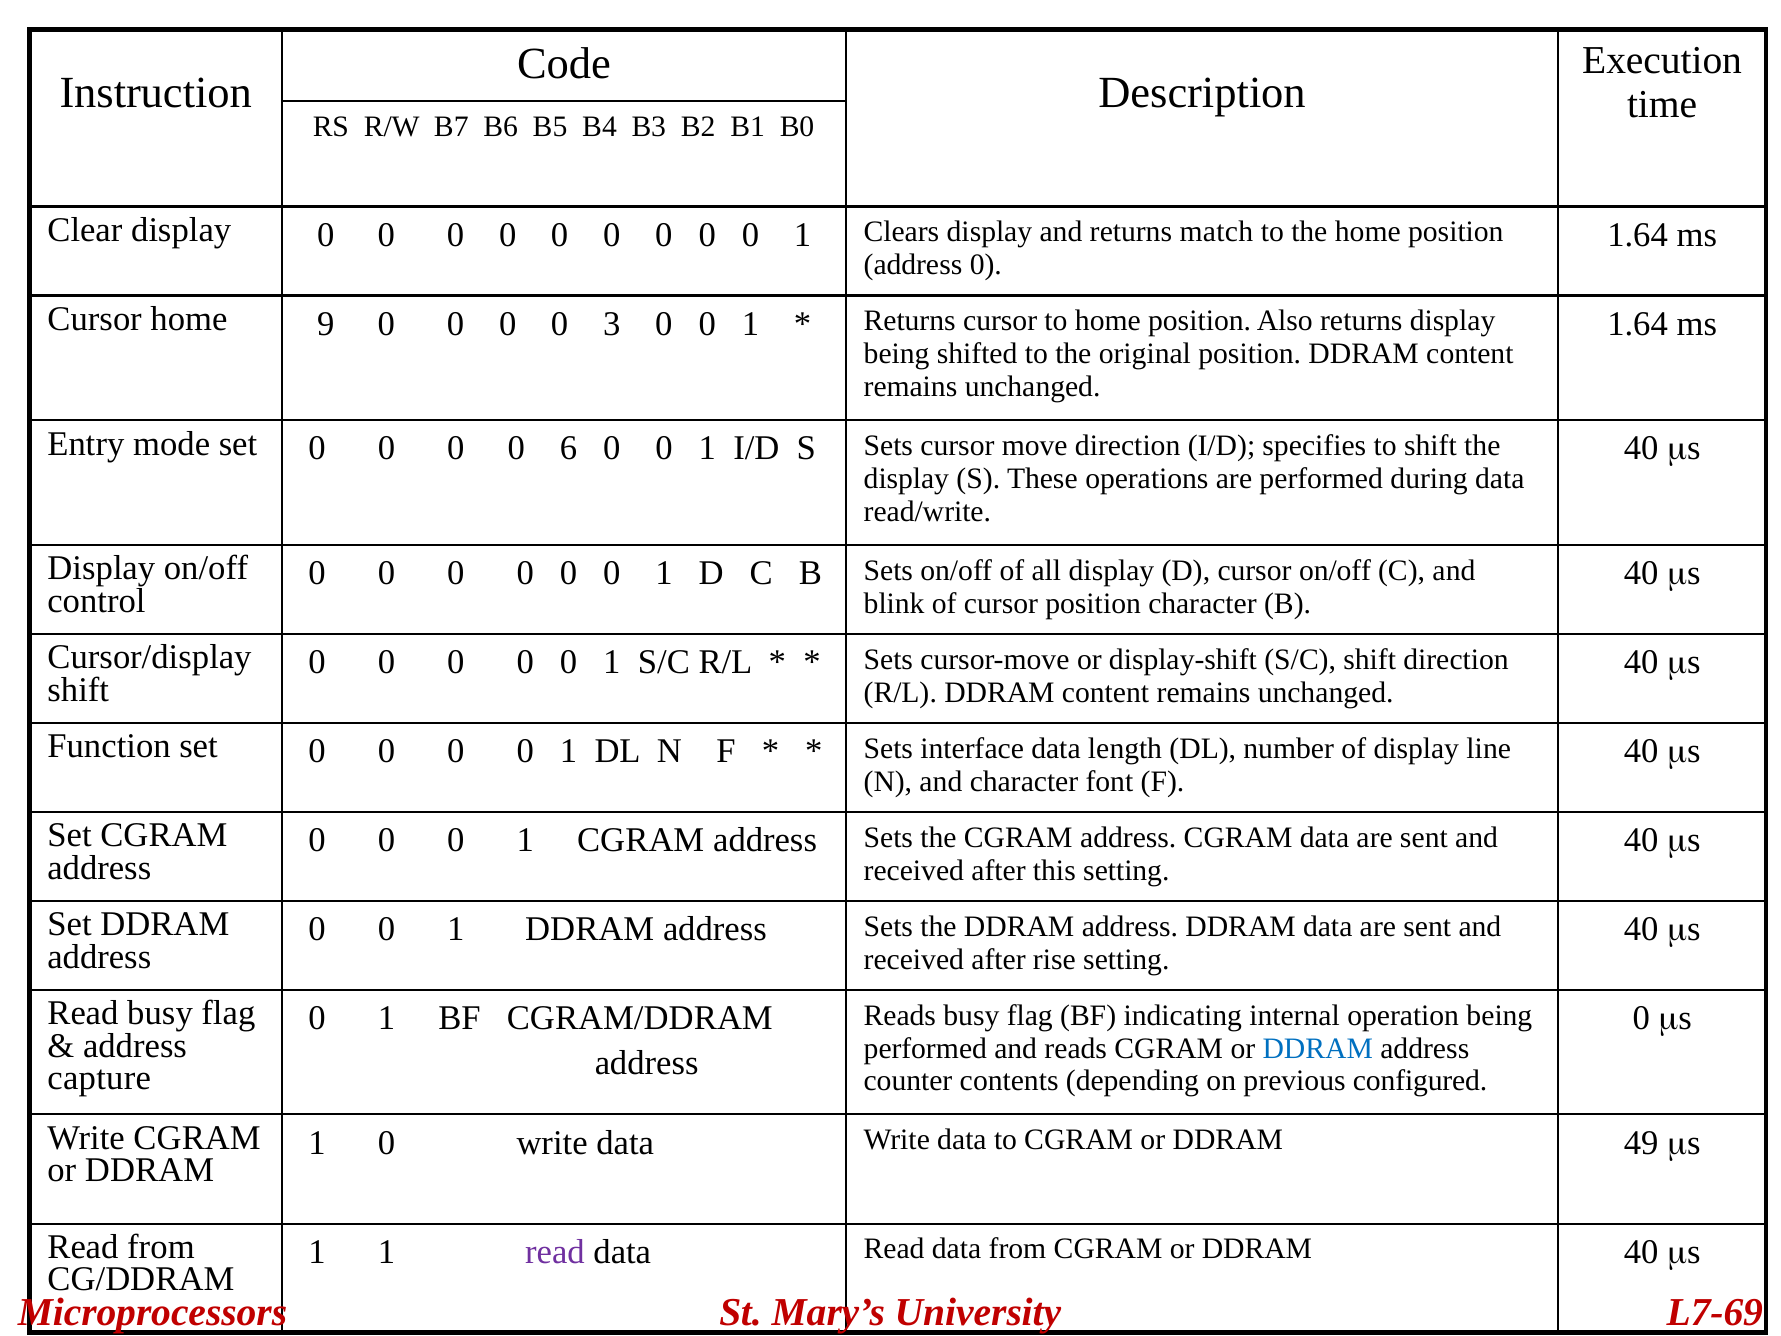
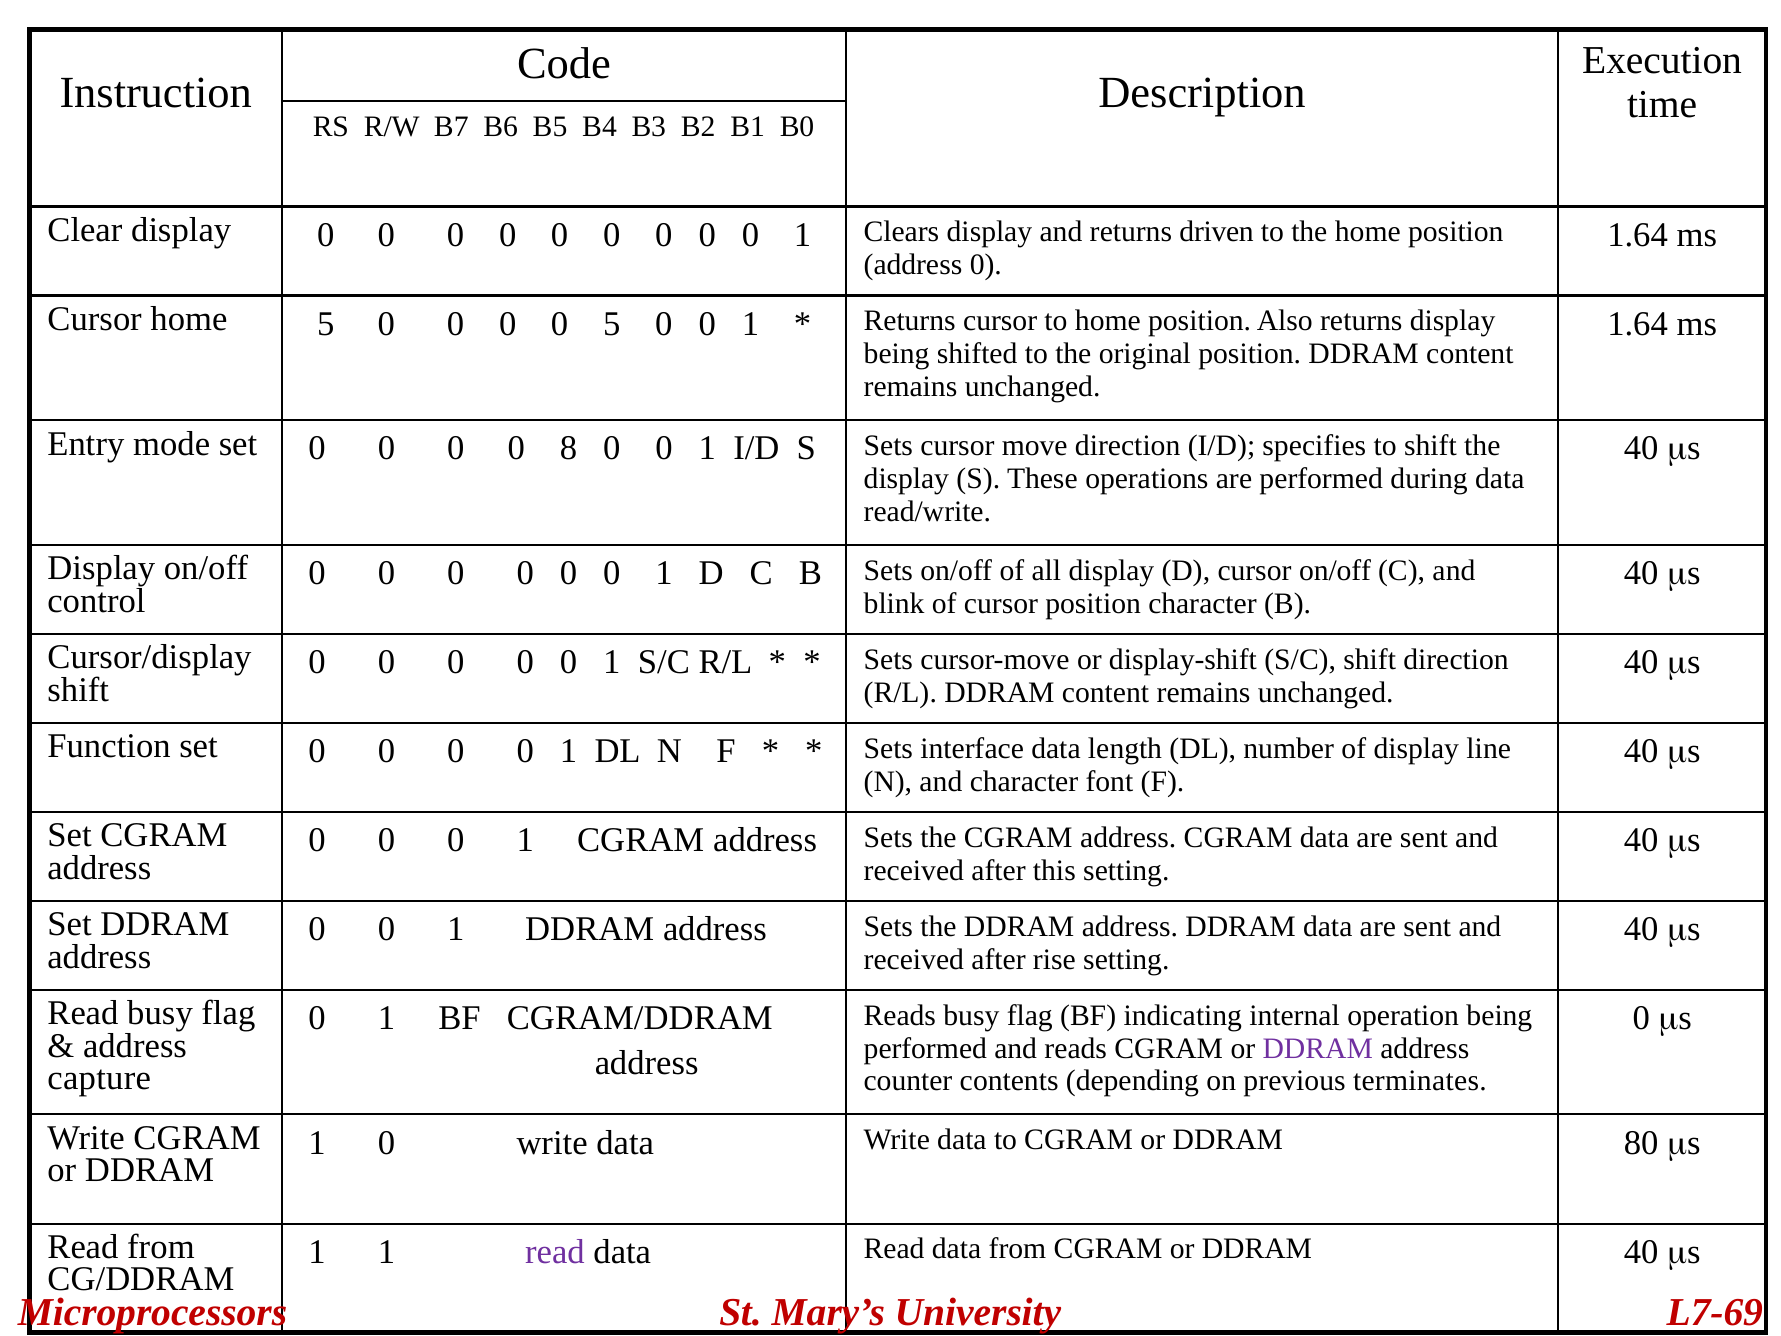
match: match -> driven (1217, 232)
home 9: 9 -> 5 (326, 324)
0 3: 3 -> 5 (612, 324)
6: 6 -> 8 (569, 448)
DDRAM colour: blue -> purple (1318, 1048)
configured: configured -> terminates (1420, 1081)
49: 49 -> 80 (1641, 1142)
